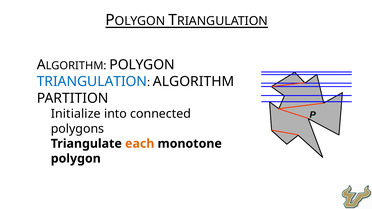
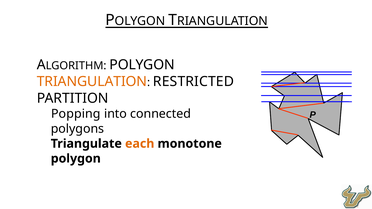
TRIANGULATION colour: blue -> orange (92, 82)
ALGORITHM: ALGORITHM -> RESTRICTED (194, 82)
Initialize: Initialize -> Popping (76, 114)
